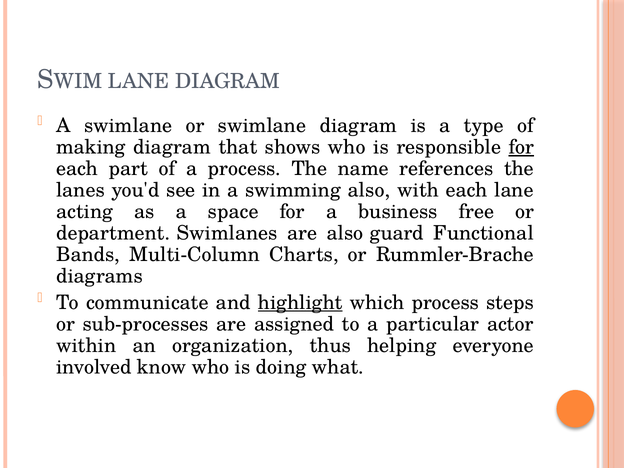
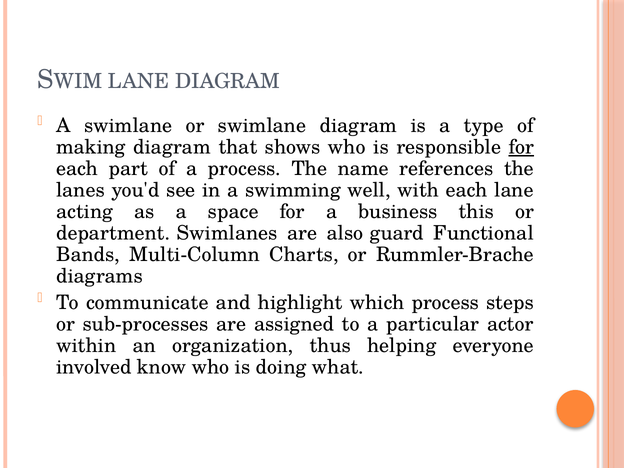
swimming also: also -> well (369, 190)
free: free -> this (476, 212)
highlight underline: present -> none (300, 303)
